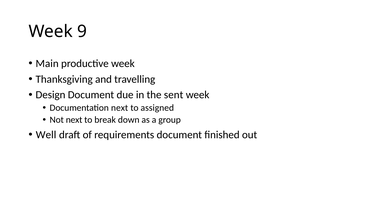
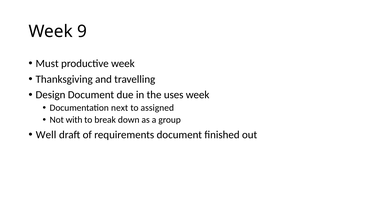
Main: Main -> Must (47, 63)
sent: sent -> uses (174, 95)
Not next: next -> with (74, 120)
